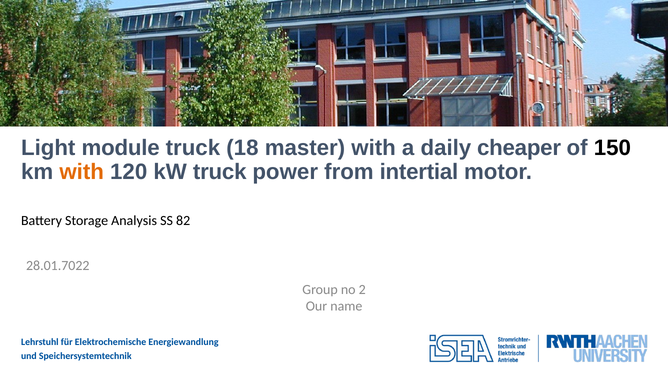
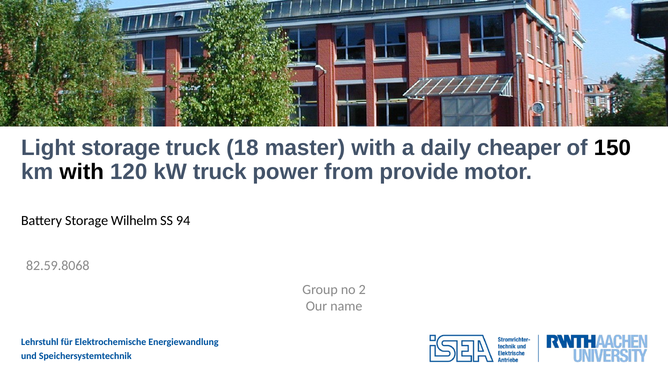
Light module: module -> storage (121, 148)
with colour: orange -> black (82, 172)
intertial: intertial -> provide (419, 172)
Analysis: Analysis -> Wilhelm (134, 221)
82: 82 -> 94 (183, 221)
28.01.7022: 28.01.7022 -> 82.59.8068 (58, 266)
